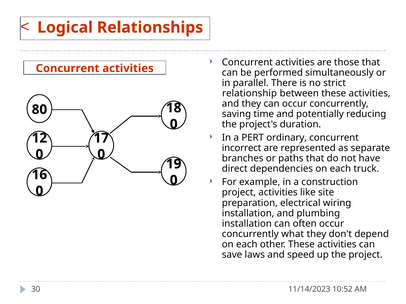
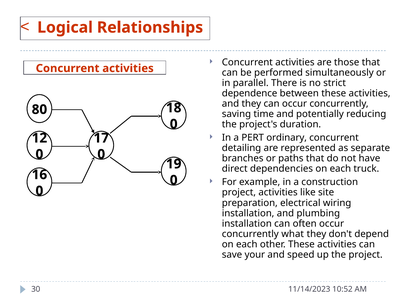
relationship: relationship -> dependence (250, 94)
incorrect: incorrect -> detailing (242, 148)
laws: laws -> your (255, 255)
